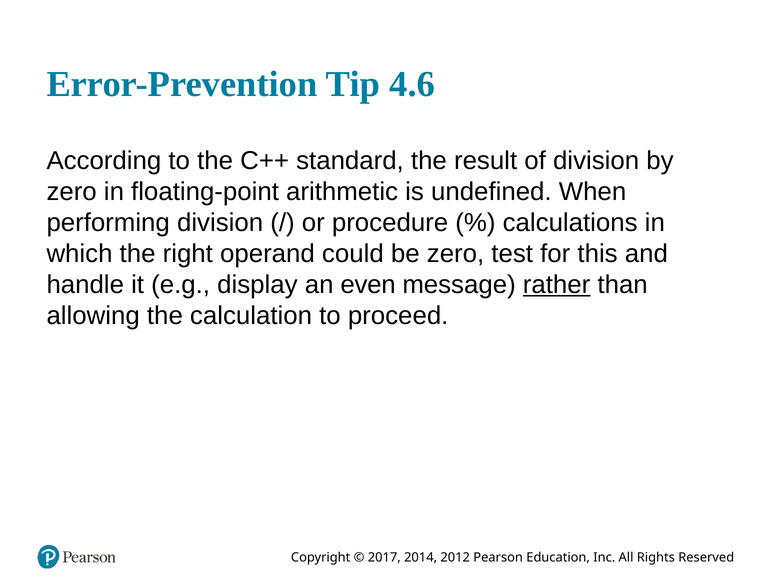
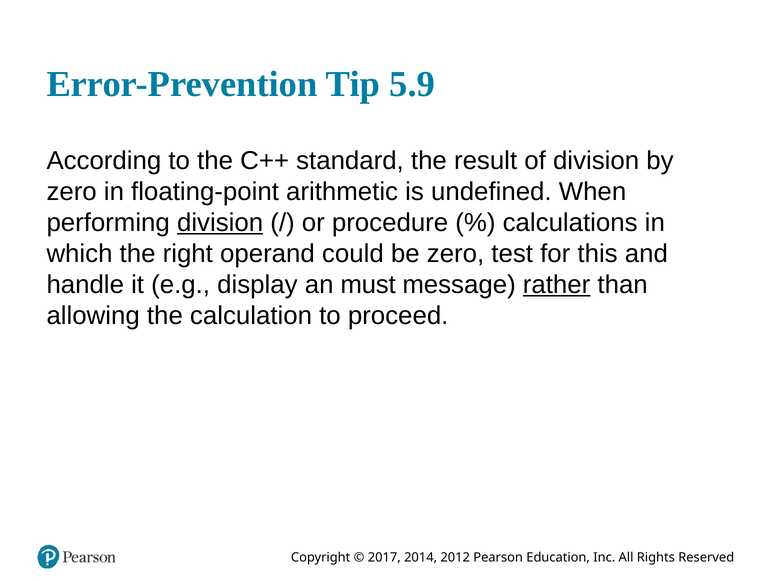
4.6: 4.6 -> 5.9 (412, 84)
division underline: none -> present (220, 223)
even: even -> must (368, 285)
